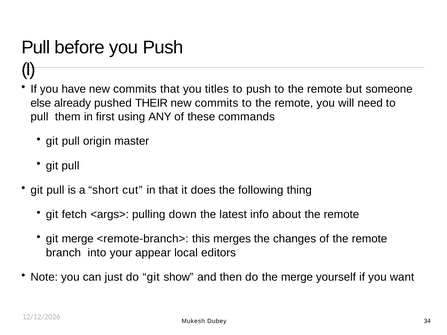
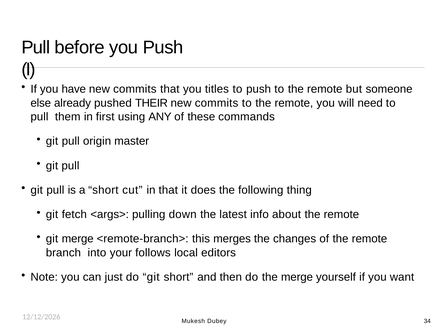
appear: appear -> follows (153, 253)
git show: show -> short (179, 277)
